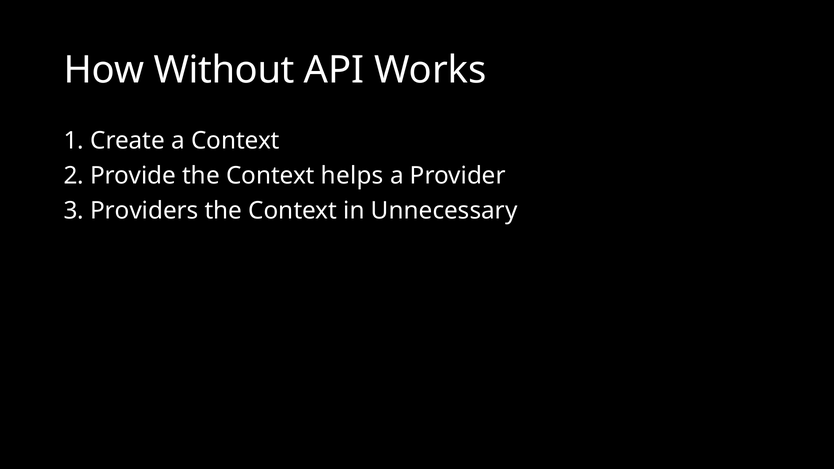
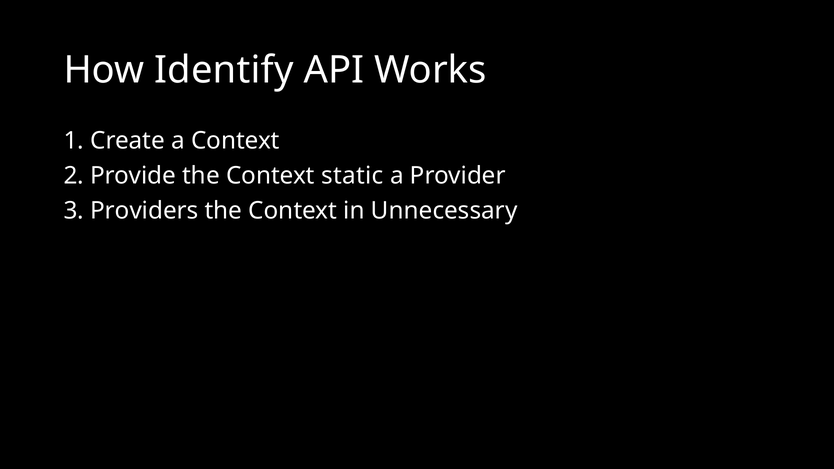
Without: Without -> Identify (224, 70)
helps: helps -> static (352, 176)
